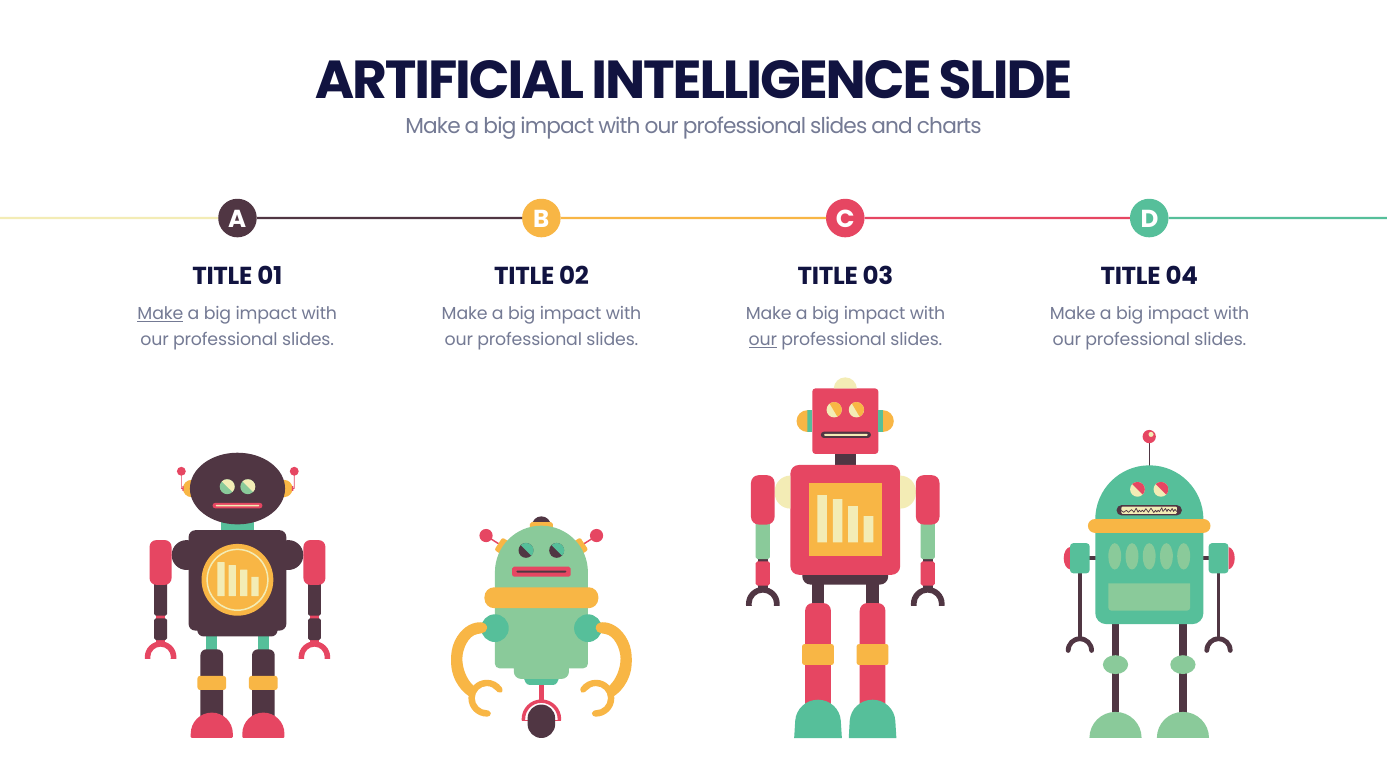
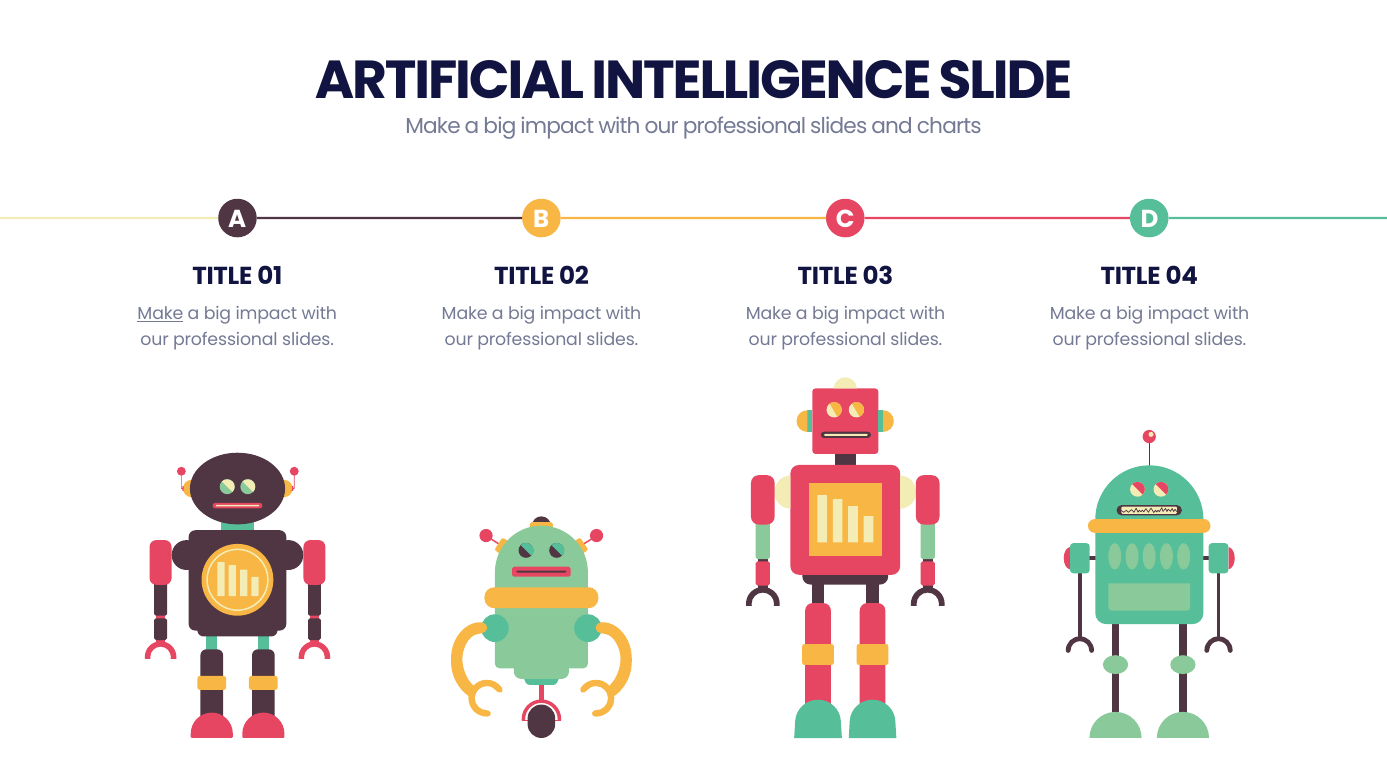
our underline: present -> none (763, 340)
